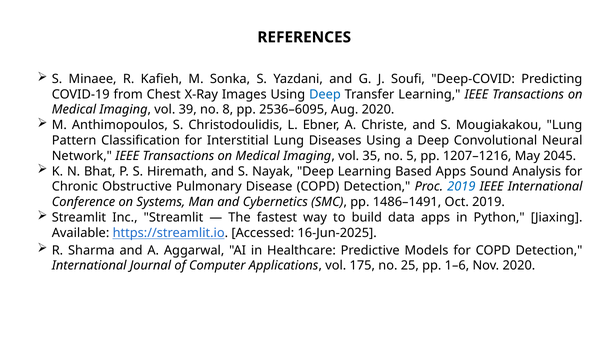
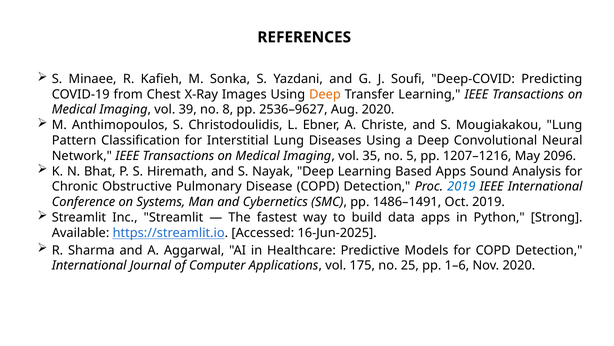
Deep colour: blue -> orange (325, 94)
2536–6095: 2536–6095 -> 2536–9627 (293, 110)
2045: 2045 -> 2096 (560, 156)
Jiaxing: Jiaxing -> Strong (557, 217)
